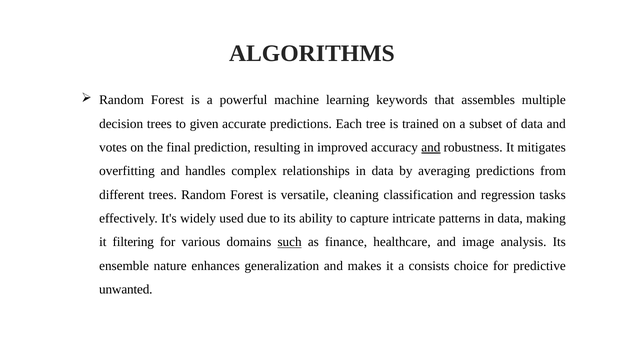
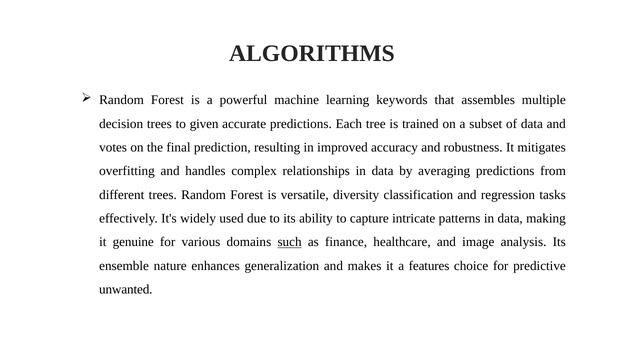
and underline: present -> none (431, 148)
cleaning: cleaning -> diversity (356, 195)
filtering: filtering -> genuine (133, 242)
consists: consists -> features (429, 266)
